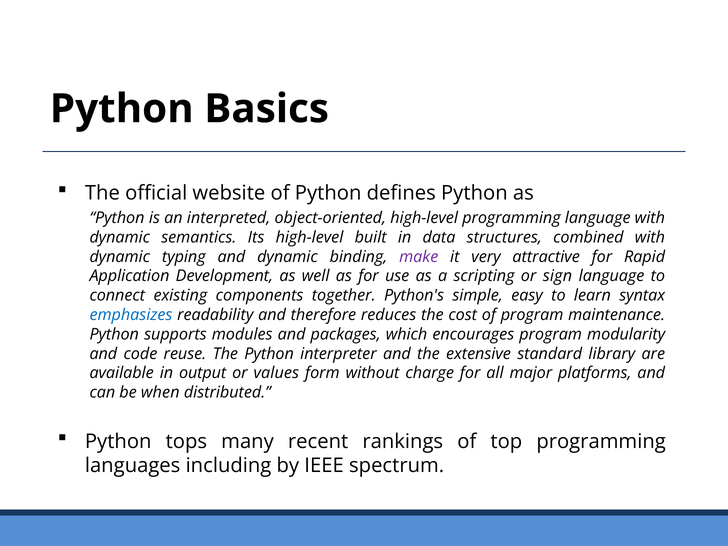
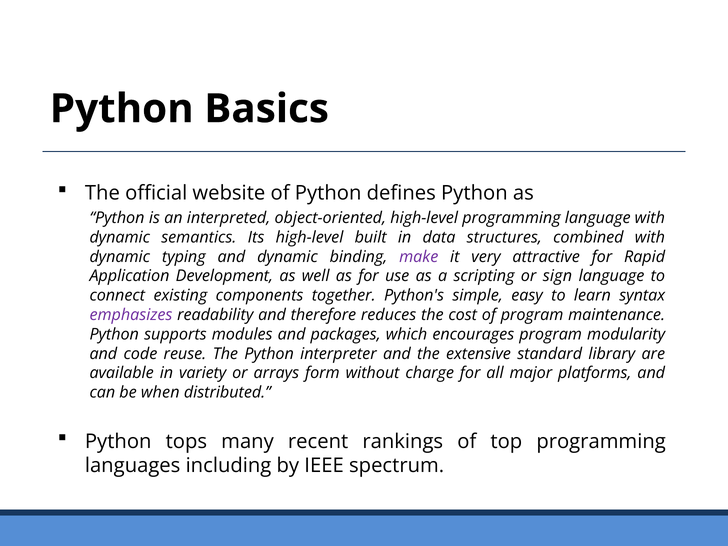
emphasizes colour: blue -> purple (131, 315)
output: output -> variety (203, 373)
values: values -> arrays (276, 373)
